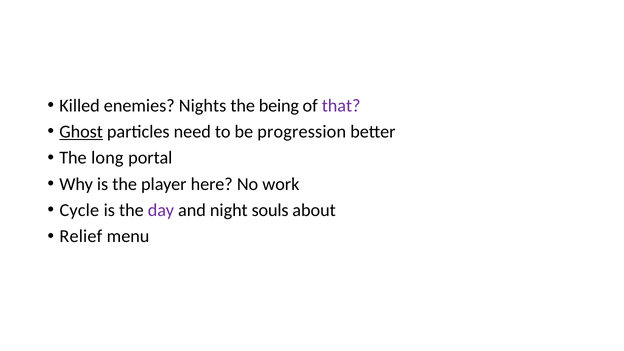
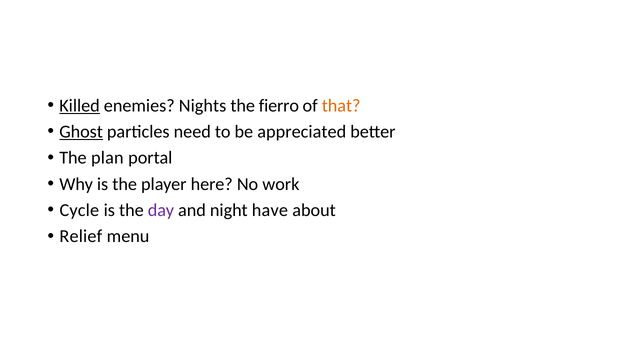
Killed underline: none -> present (80, 106)
being: being -> fierro (279, 106)
that colour: purple -> orange (341, 106)
progression: progression -> appreciated (302, 132)
long: long -> plan (107, 158)
souls: souls -> have (270, 210)
